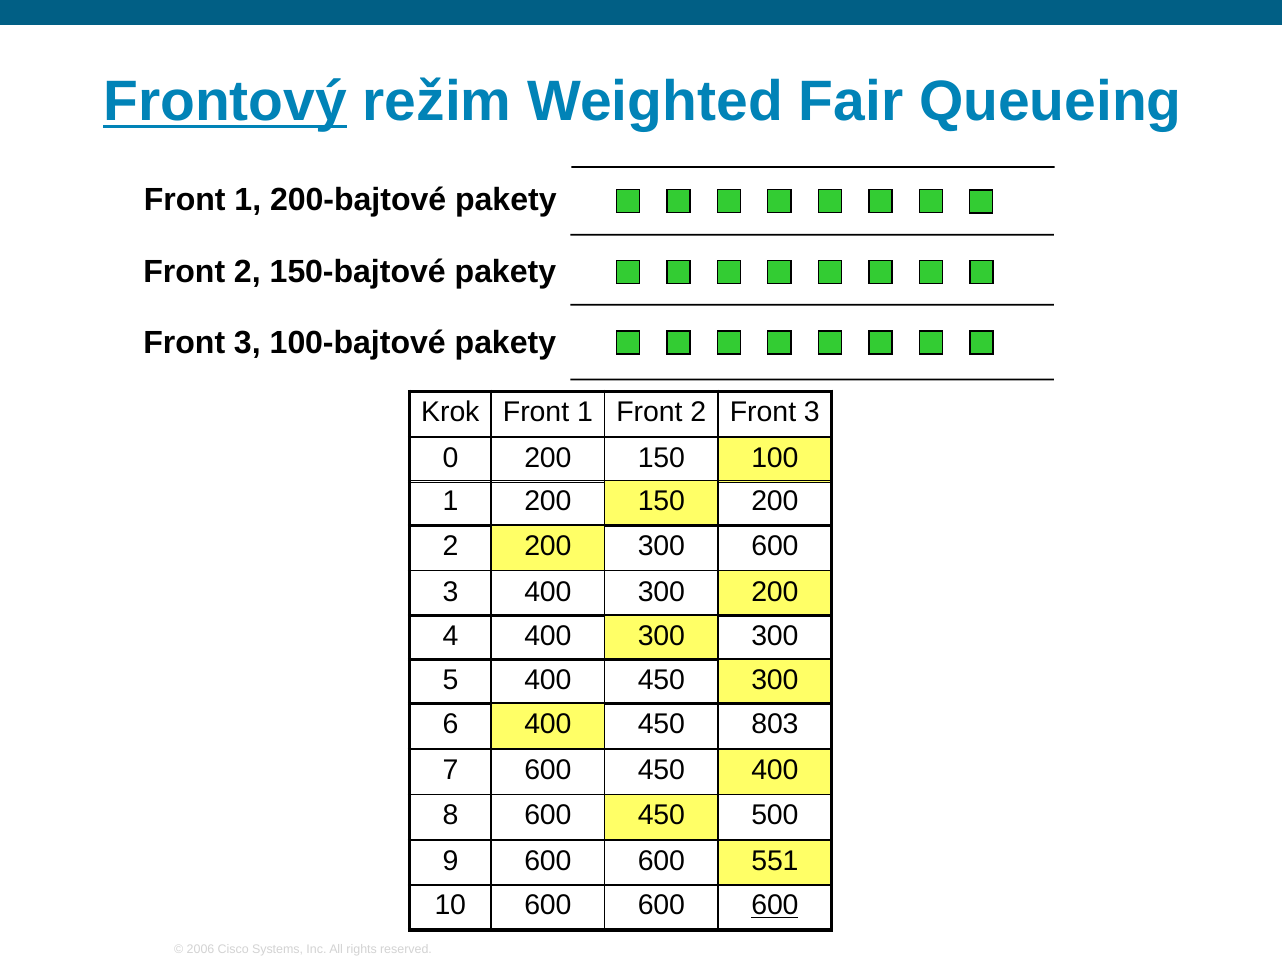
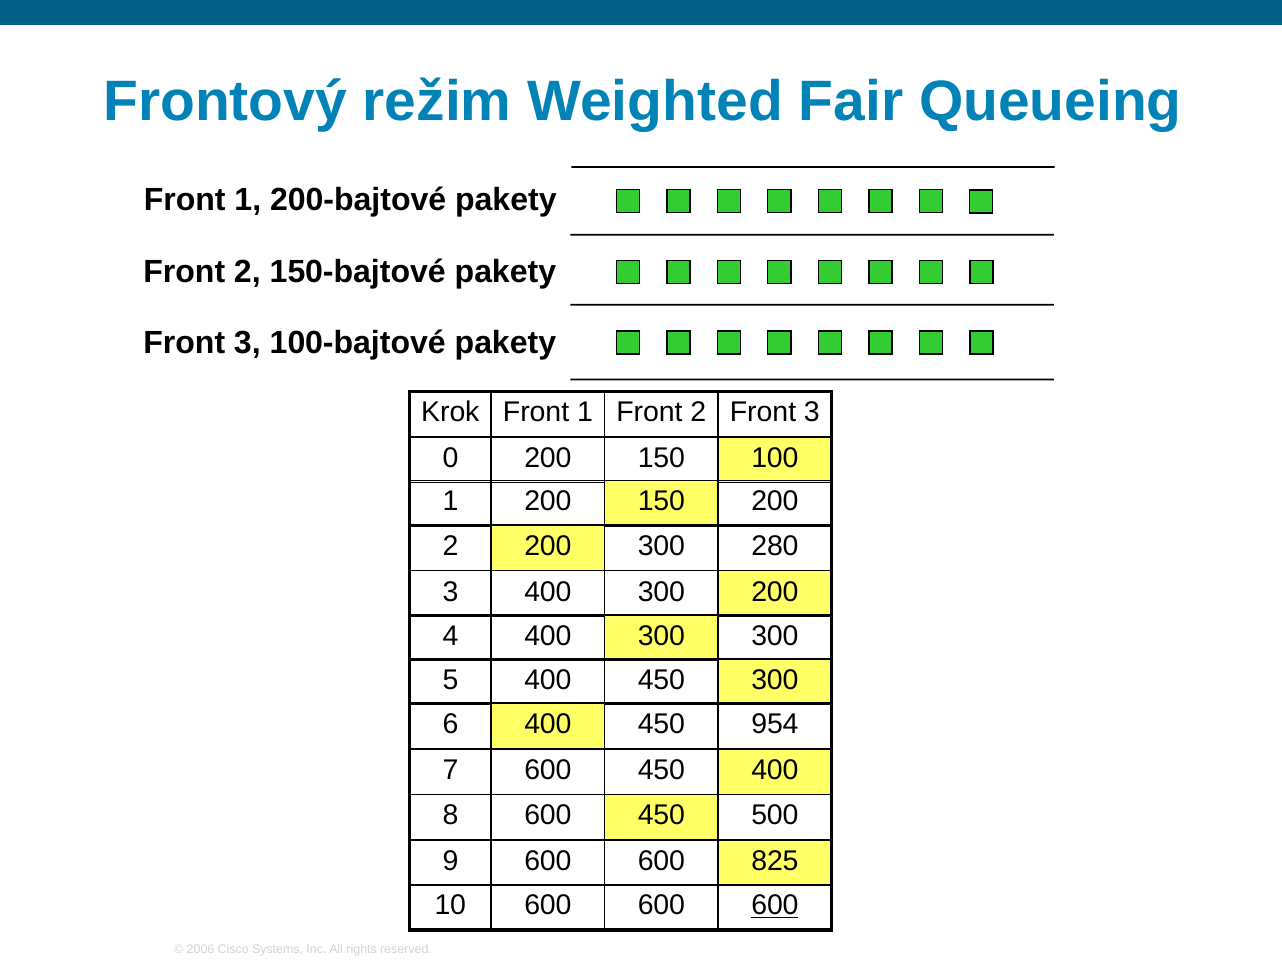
Frontový underline: present -> none (225, 102)
300 600: 600 -> 280 (775, 546)
803: 803 -> 954 (775, 724)
551: 551 -> 825 (775, 861)
